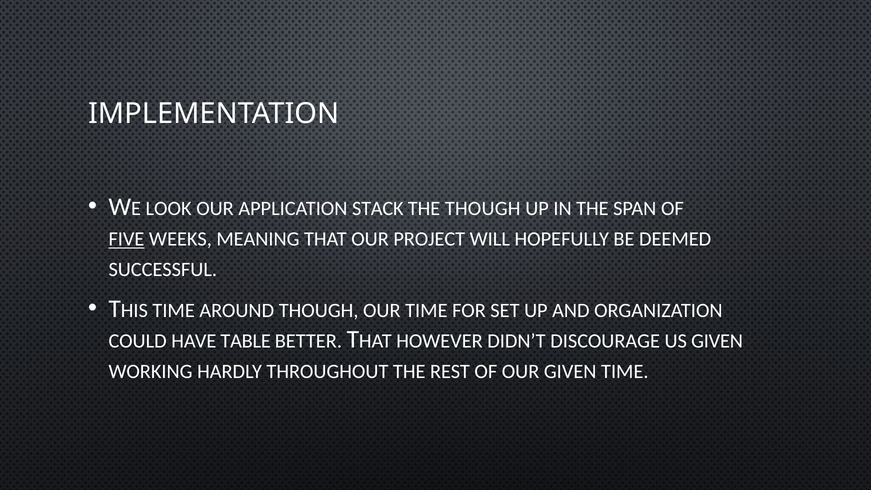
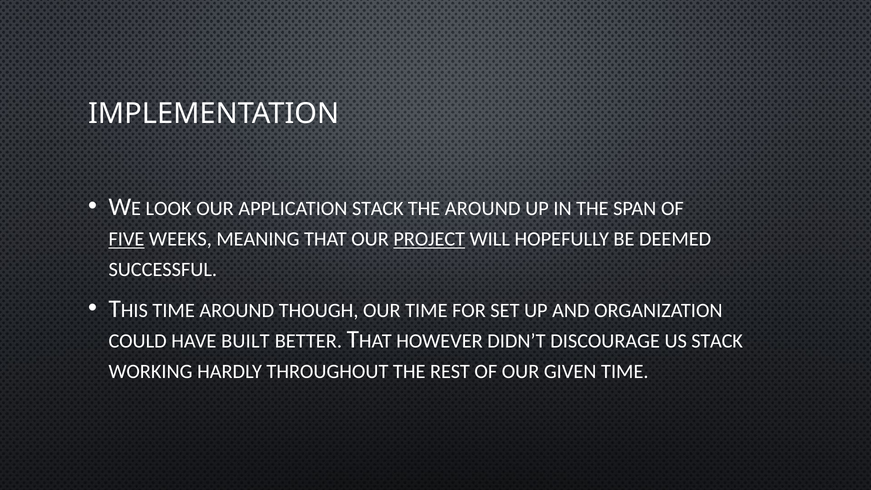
THE THOUGH: THOUGH -> AROUND (483, 209)
PROJECT underline: none -> present (429, 239)
TABLE: TABLE -> BUILT (245, 341)
US GIVEN: GIVEN -> STACK (717, 341)
